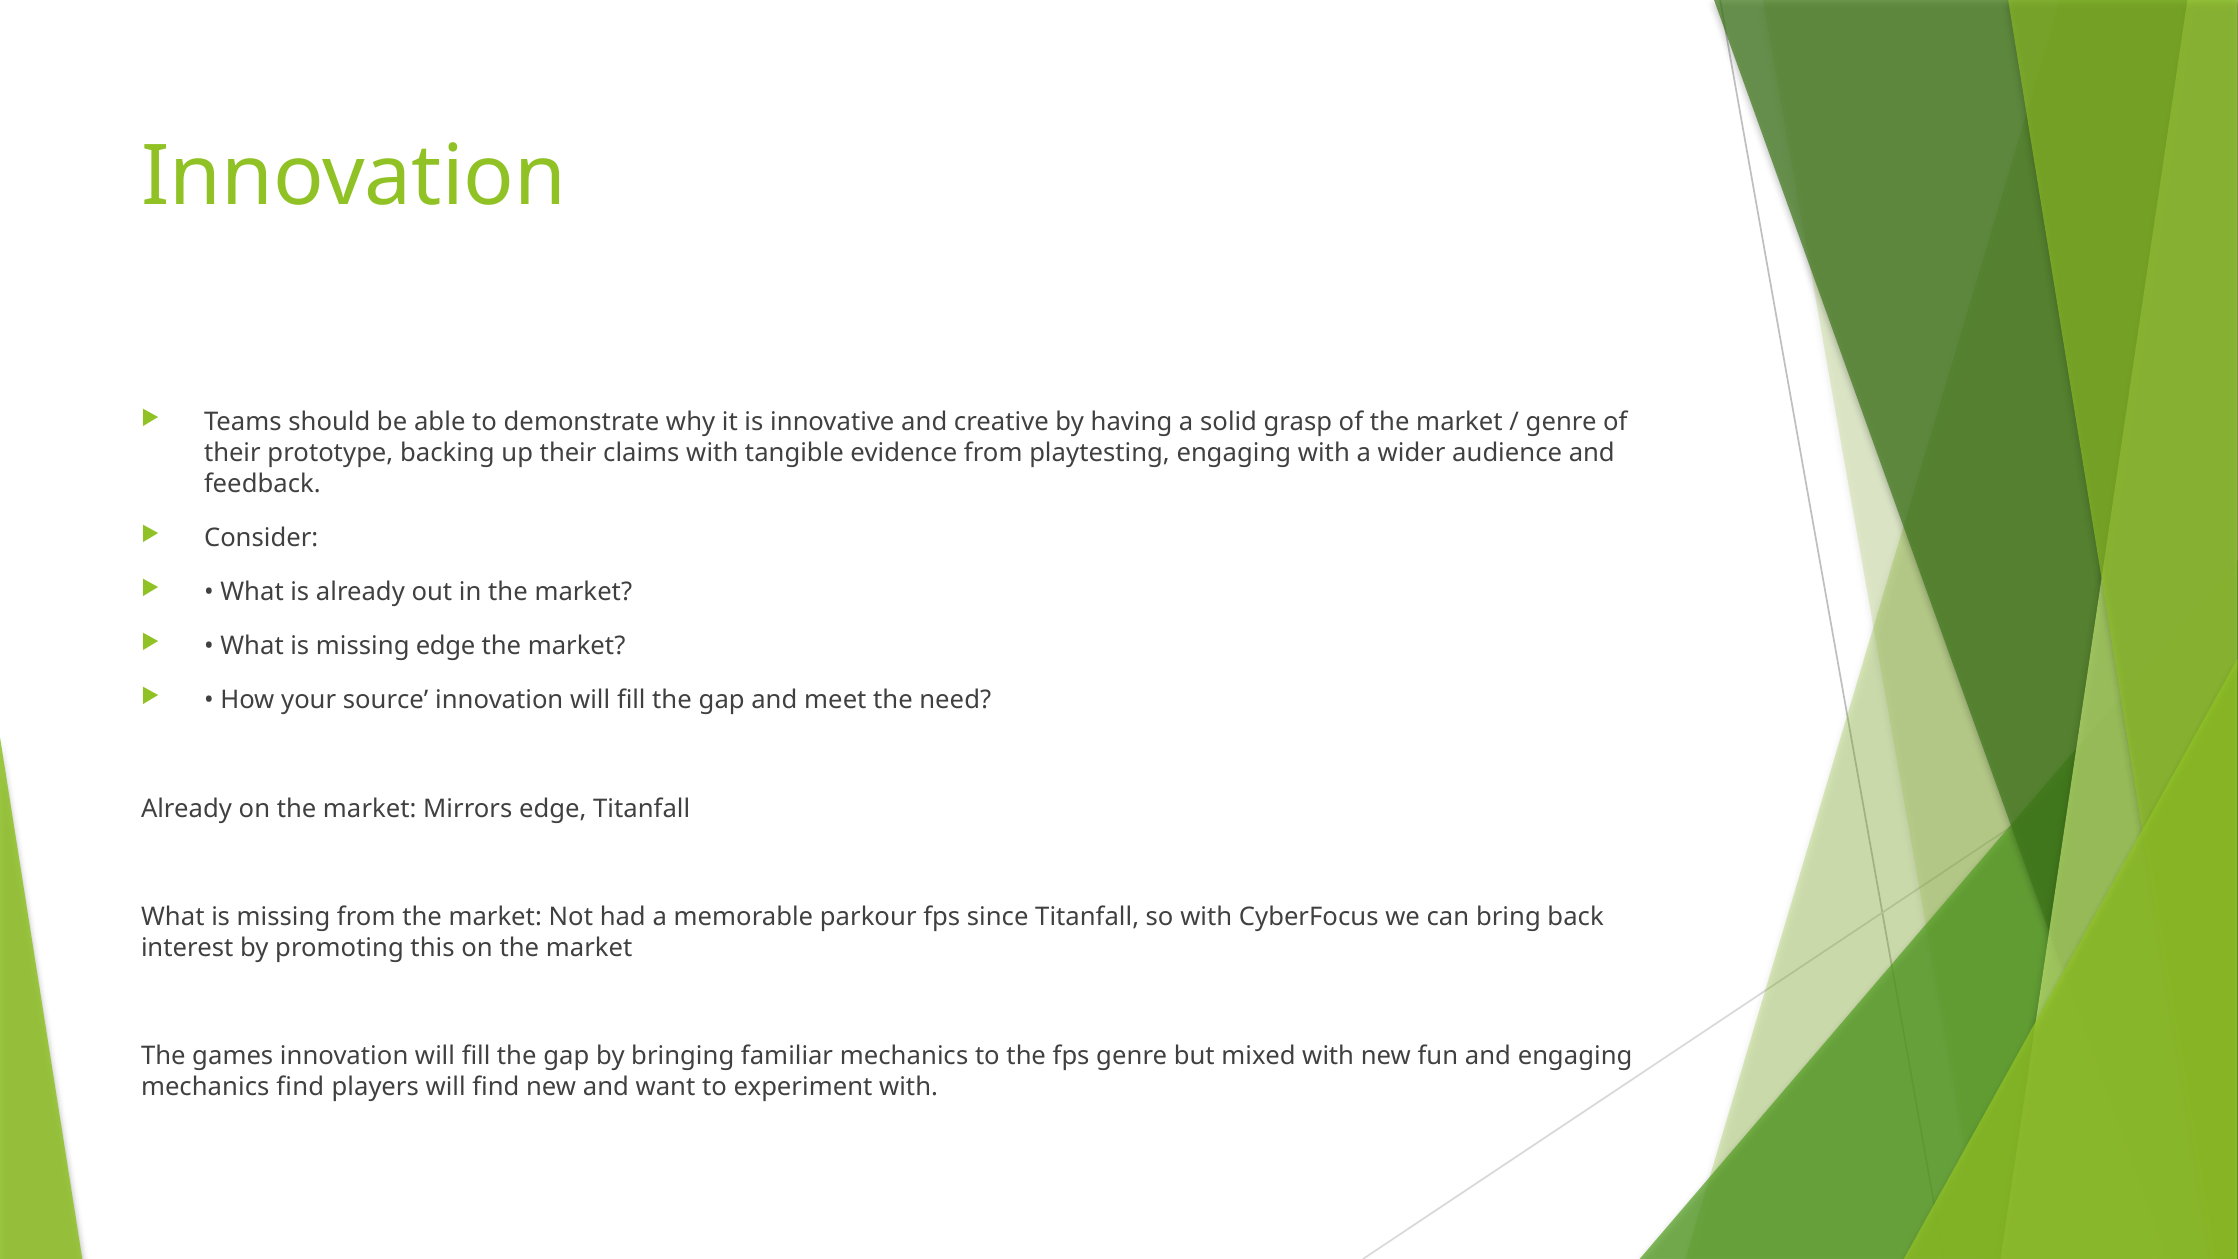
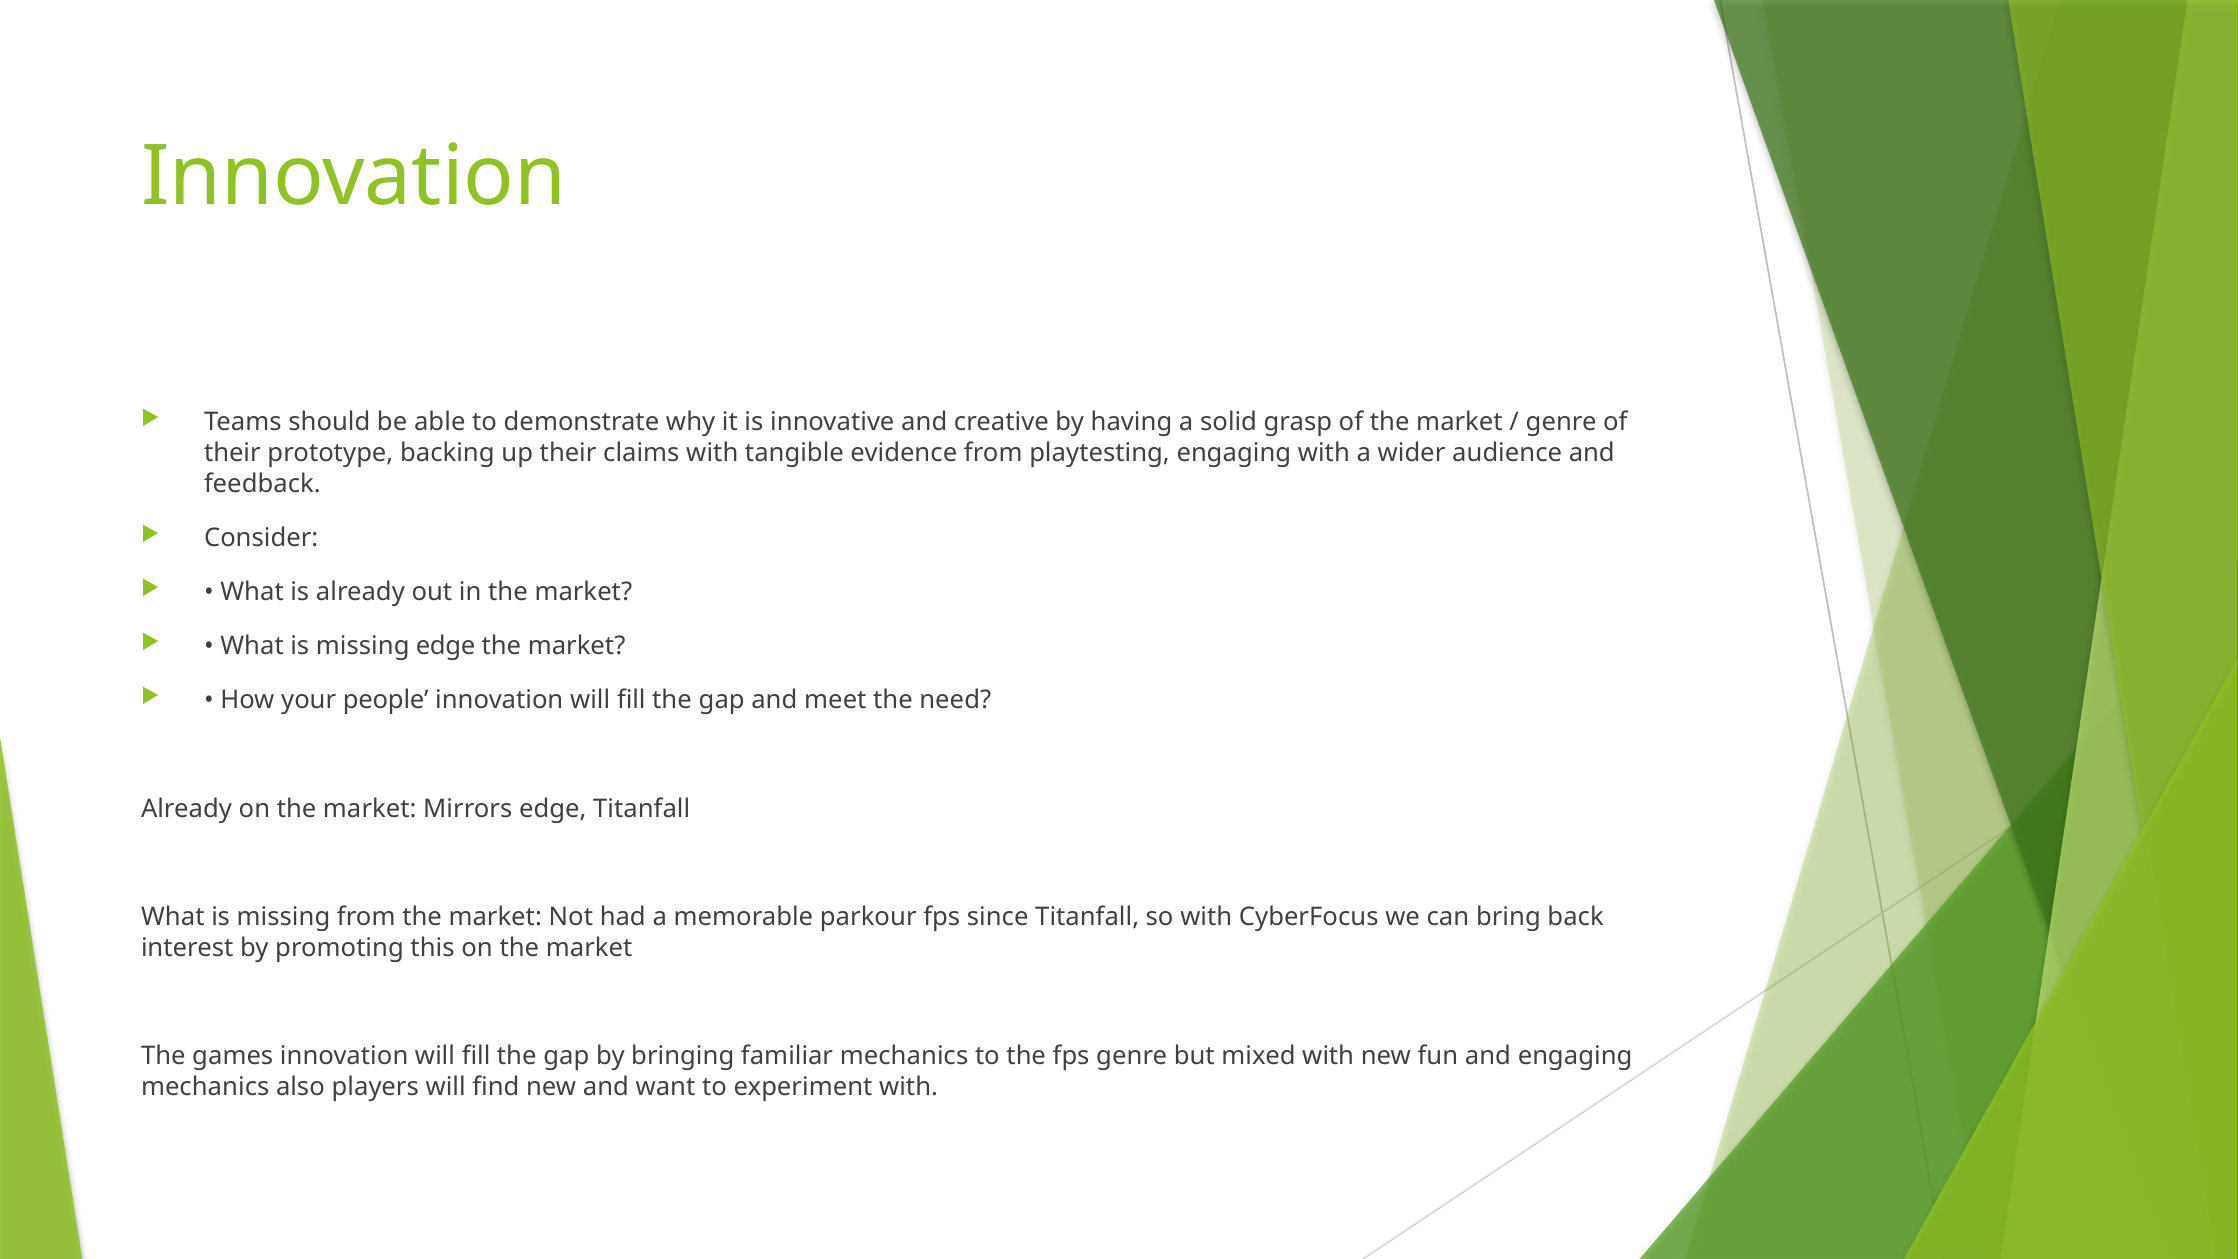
source: source -> people (386, 700)
mechanics find: find -> also (300, 1087)
